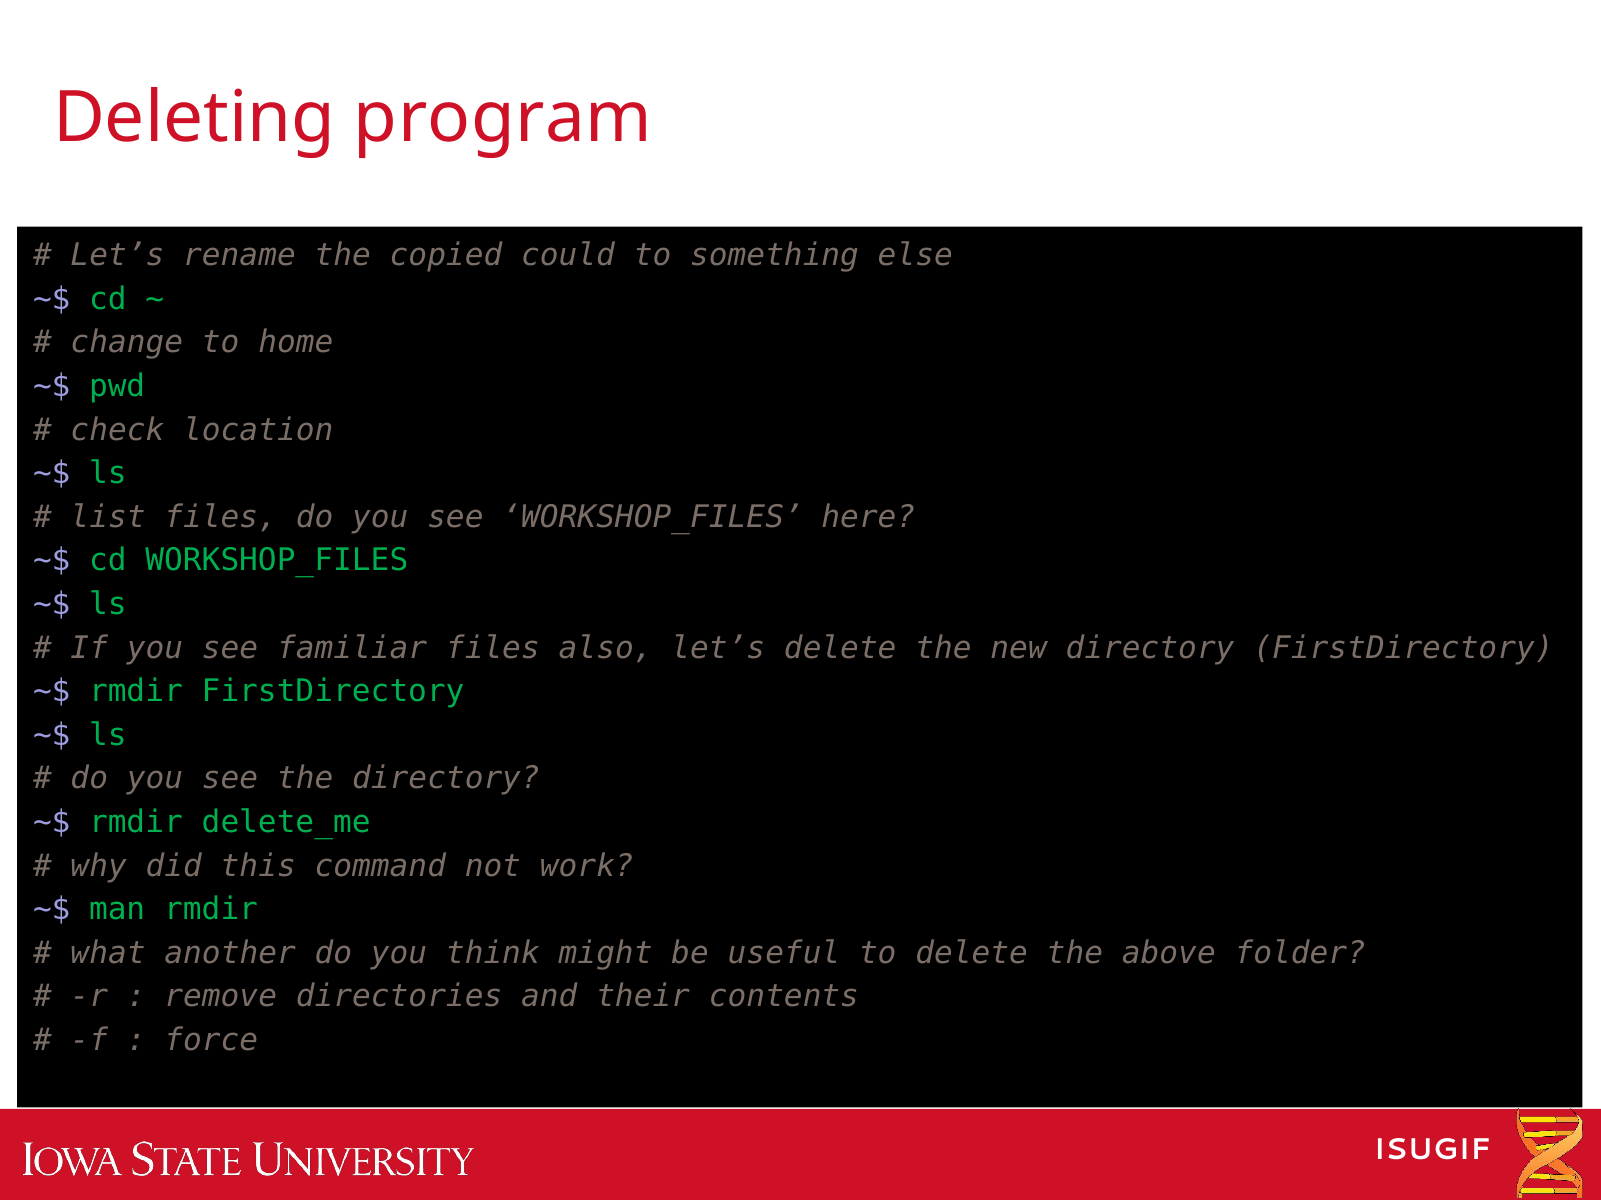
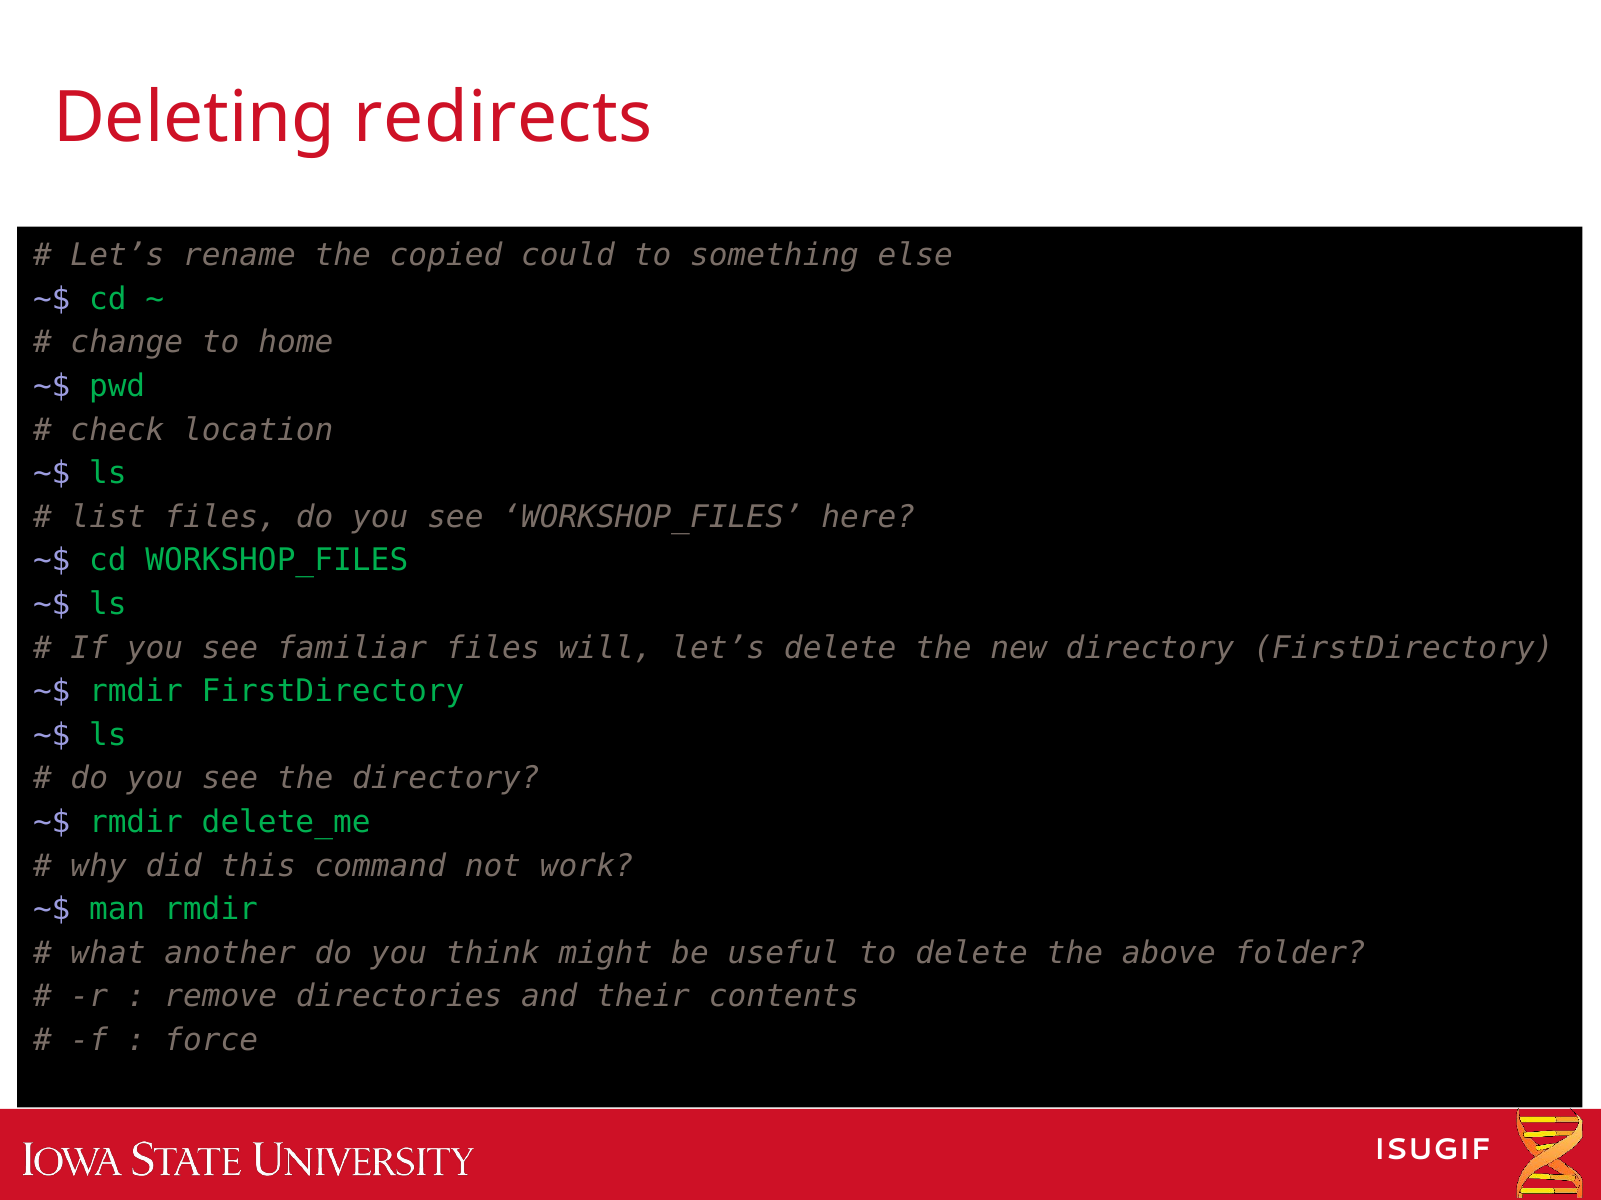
program: program -> redirects (503, 118)
also: also -> will (606, 648)
